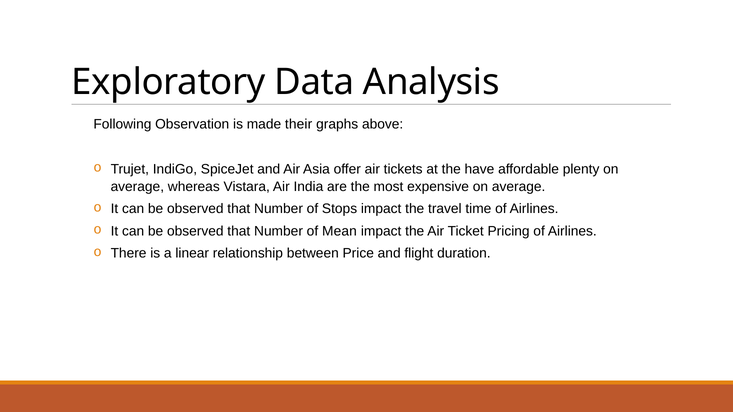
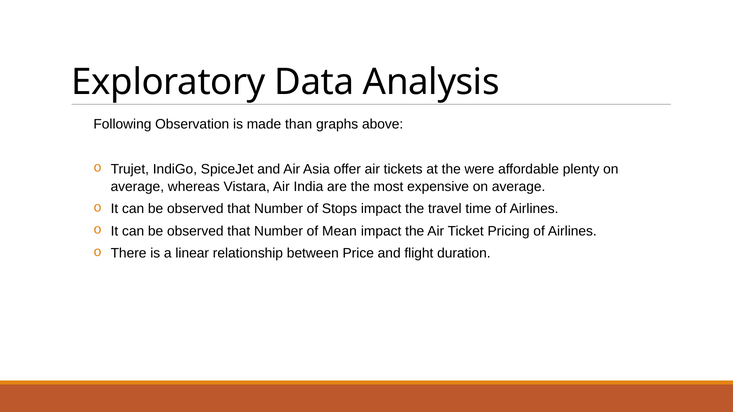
their: their -> than (299, 124)
have: have -> were (479, 169)
